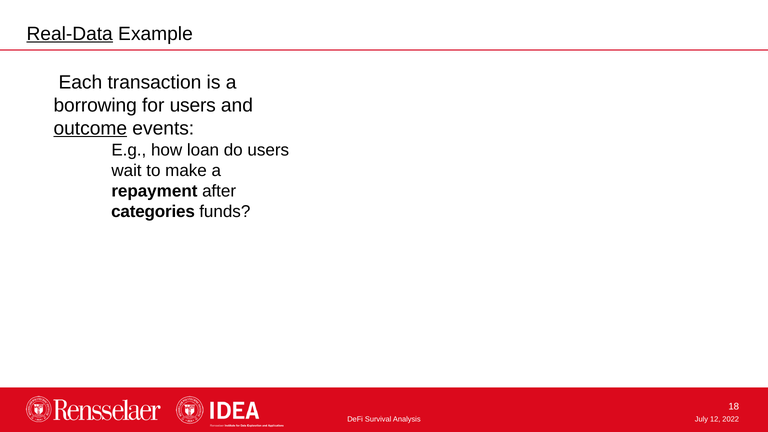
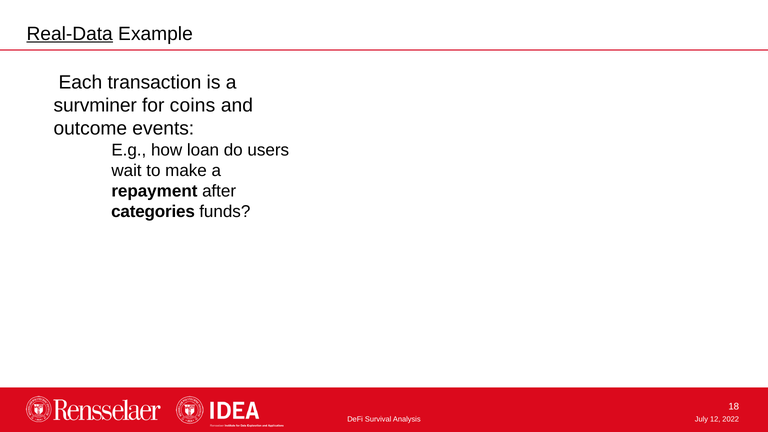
borrowing: borrowing -> survminer (95, 105)
for users: users -> coins (193, 105)
outcome underline: present -> none (90, 128)
